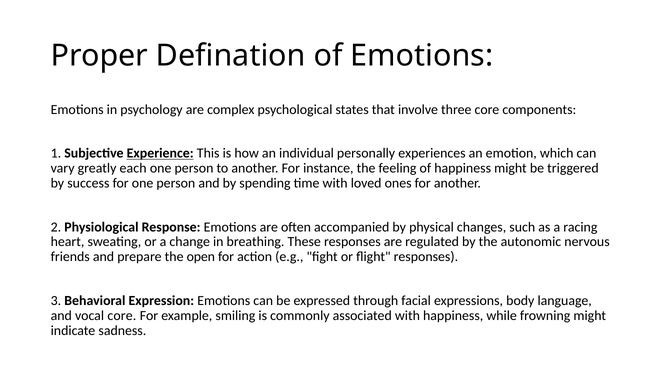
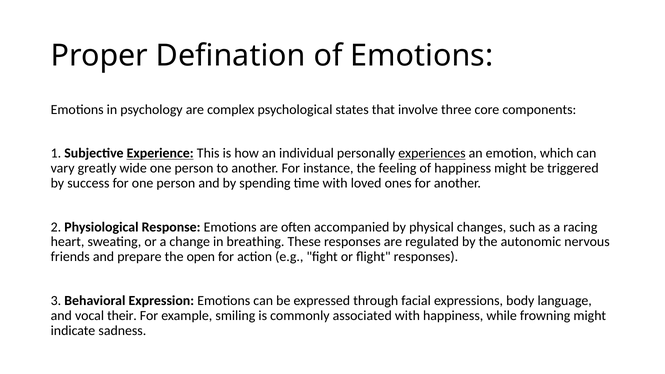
experiences underline: none -> present (432, 153)
each: each -> wide (133, 168)
vocal core: core -> their (122, 316)
